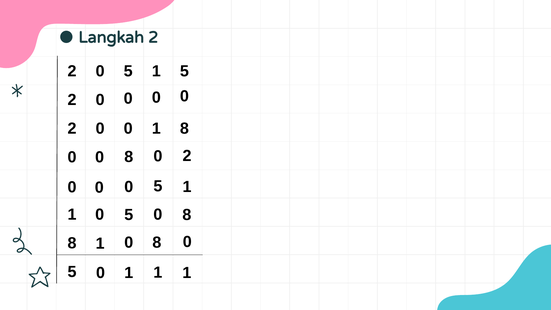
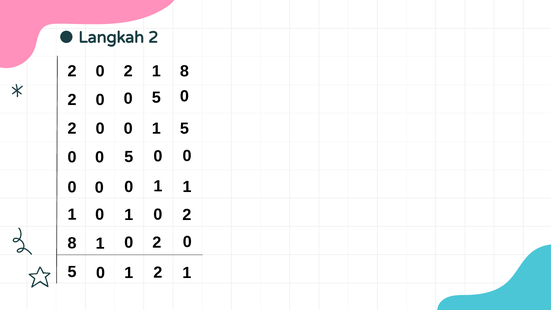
5: 5 -> 2 (128, 71)
5: 5 -> 8 (184, 71)
0: 0 -> 5 (156, 97)
8: 8 -> 5 (184, 129)
8: 8 -> 5 (129, 157)
2: 2 -> 0 (187, 156)
5: 5 -> 1 (158, 186)
5: 5 -> 1 (129, 215)
8: 8 -> 2 (187, 215)
8: 8 -> 2 (157, 242)
0 1 1: 1 -> 2 (158, 272)
